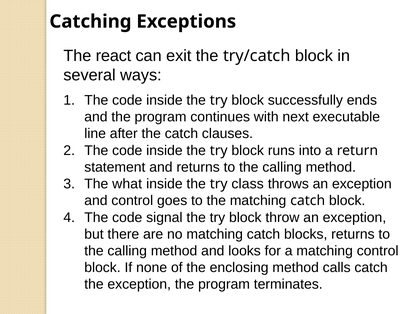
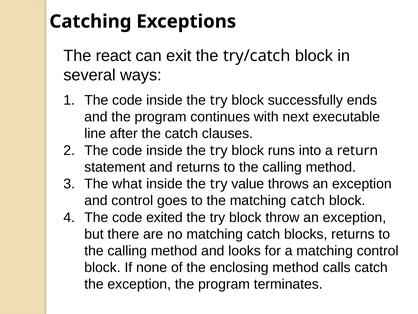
class: class -> value (248, 184)
signal: signal -> exited (164, 217)
